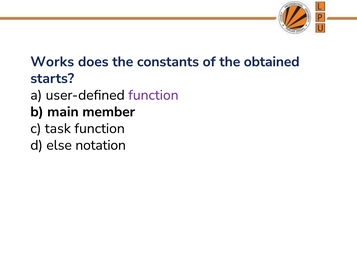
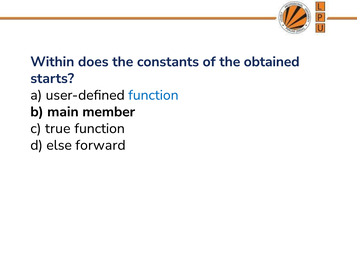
Works: Works -> Within (52, 62)
function colour: purple -> blue (153, 95)
task: task -> true (58, 128)
notation: notation -> forward (100, 145)
